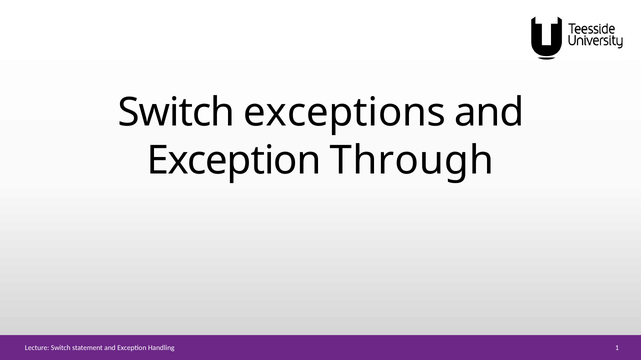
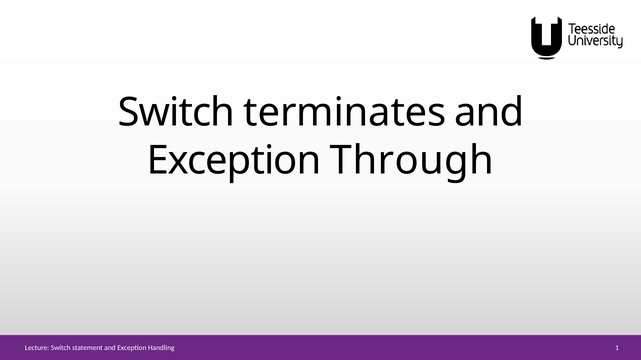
exceptions: exceptions -> terminates (345, 113)
